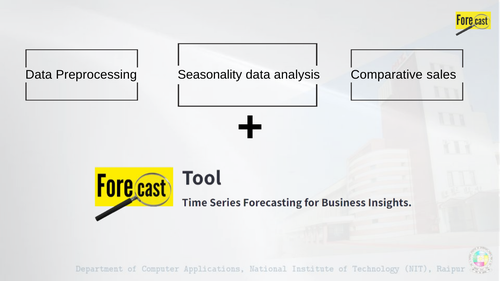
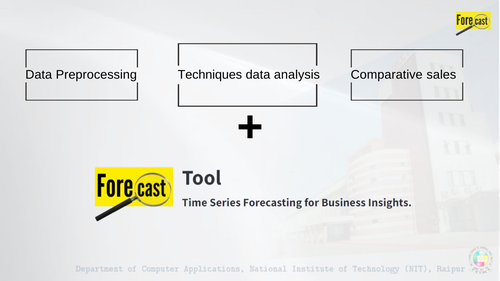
Seasonality: Seasonality -> Techniques (210, 75)
